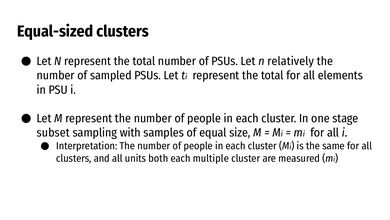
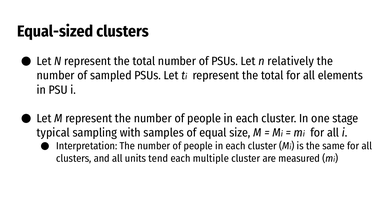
subset: subset -> typical (53, 132)
both: both -> tend (158, 158)
